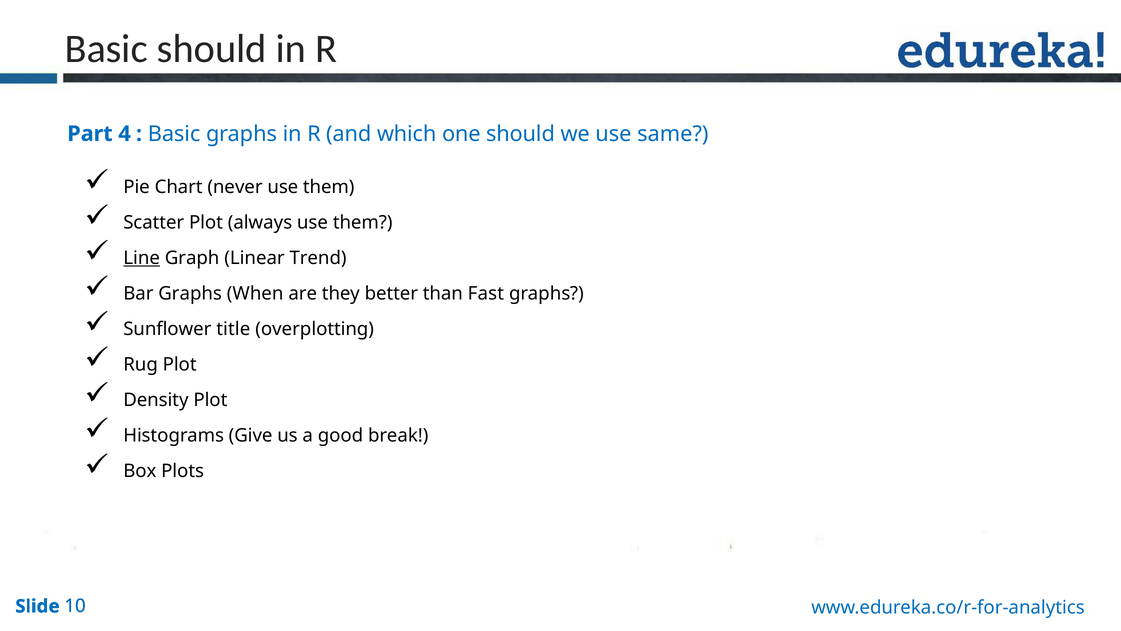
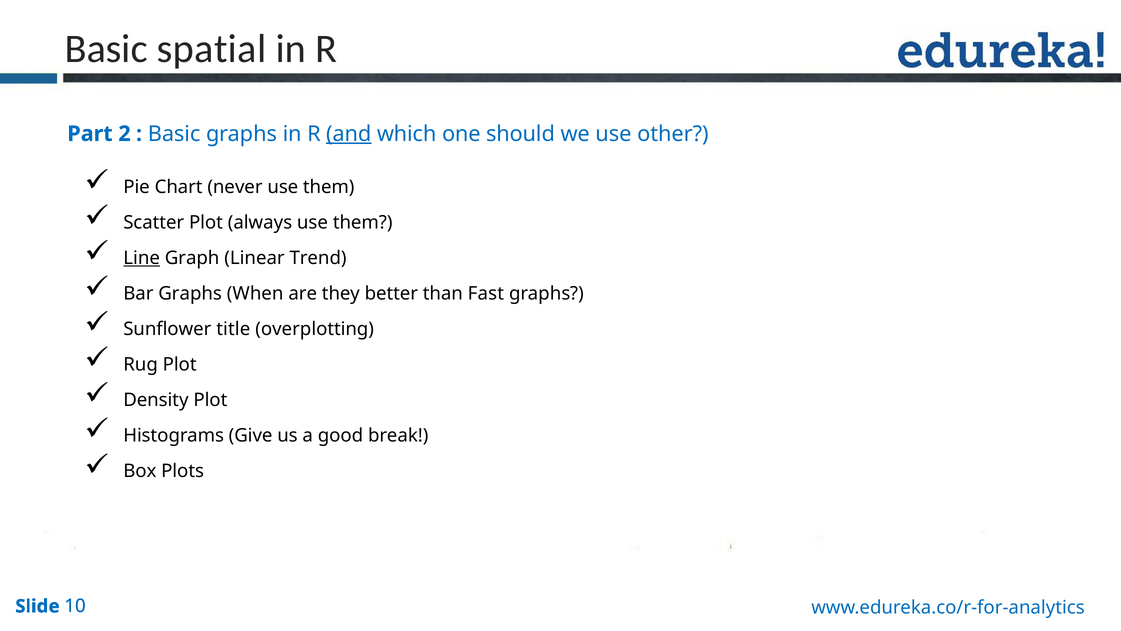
Basic should: should -> spatial (212, 49)
4: 4 -> 2 (125, 134)
and underline: none -> present (349, 134)
same: same -> other (673, 134)
